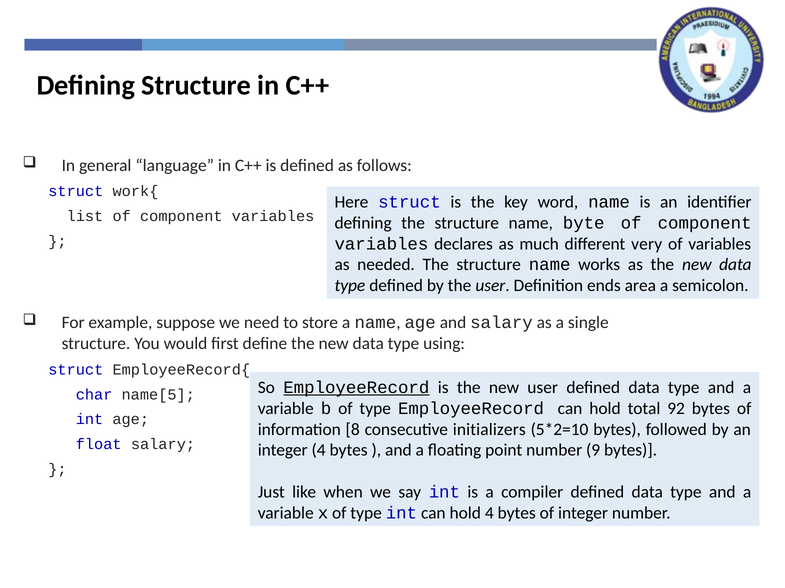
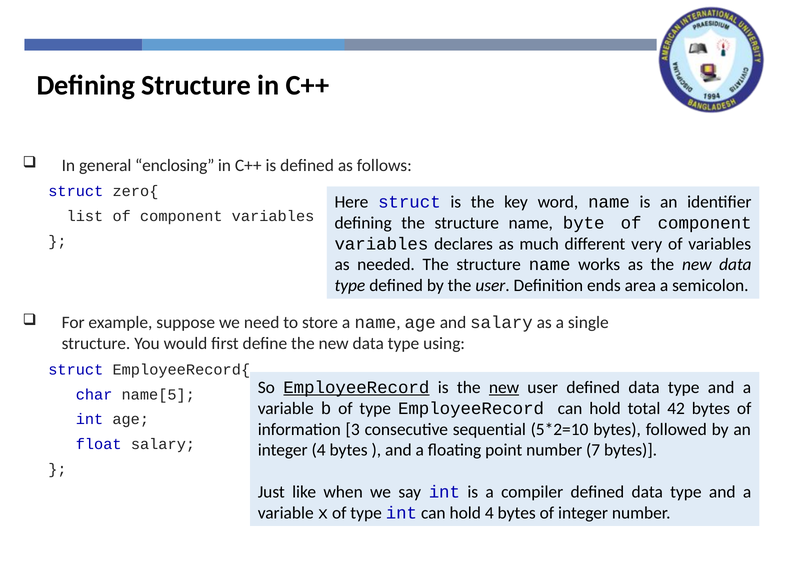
language: language -> enclosing (175, 166)
work{: work{ -> zero{ (135, 192)
new underline: none -> present (504, 388)
92: 92 -> 42 (676, 409)
8: 8 -> 3 (353, 430)
initializers: initializers -> sequential (489, 430)
9: 9 -> 7 (593, 451)
